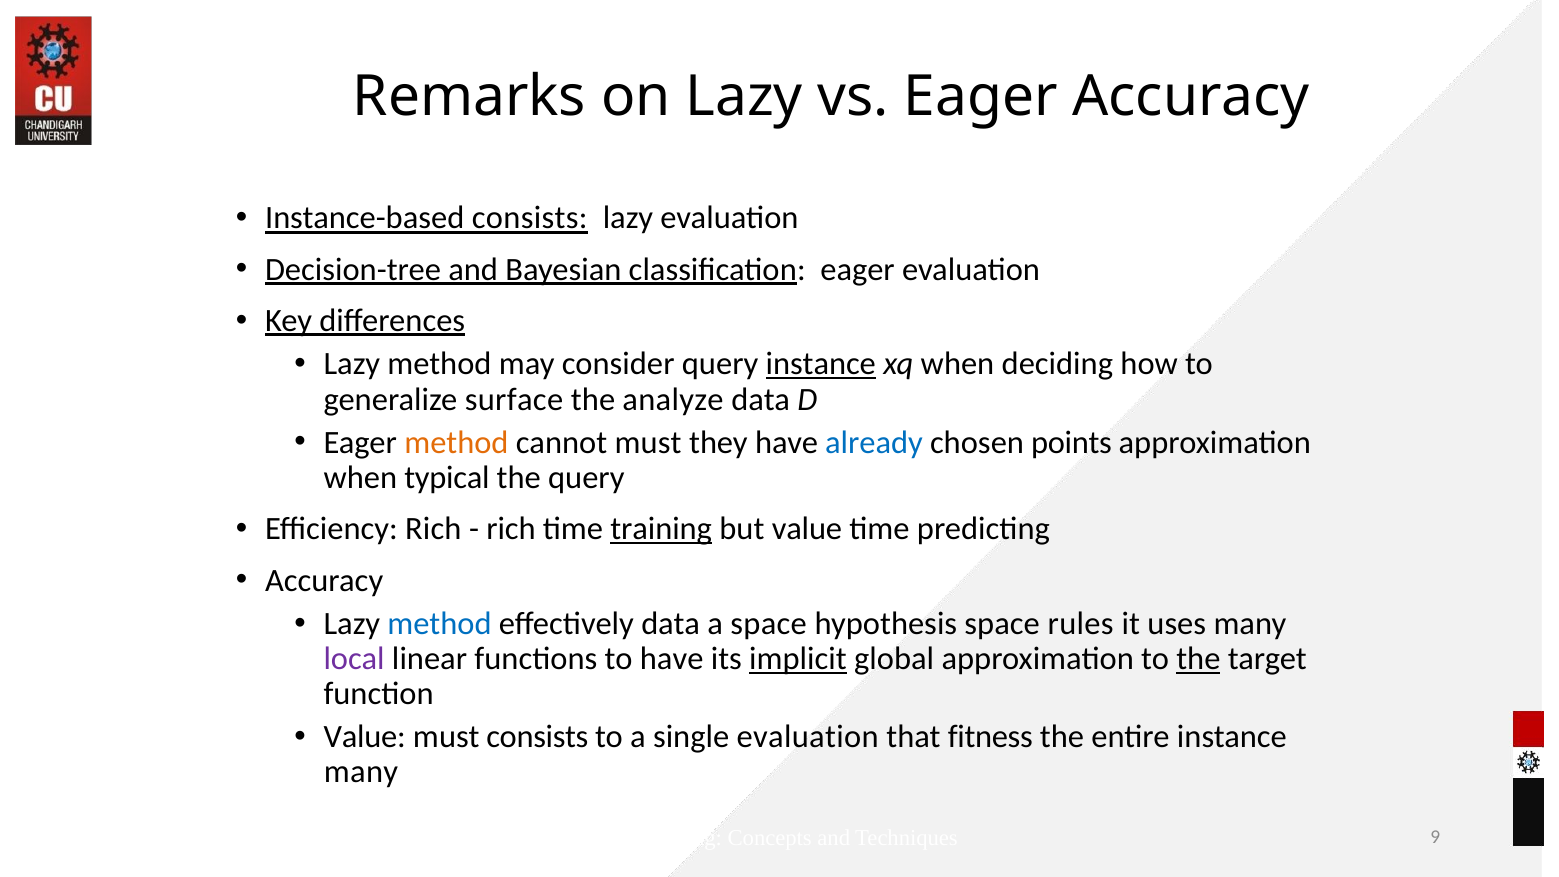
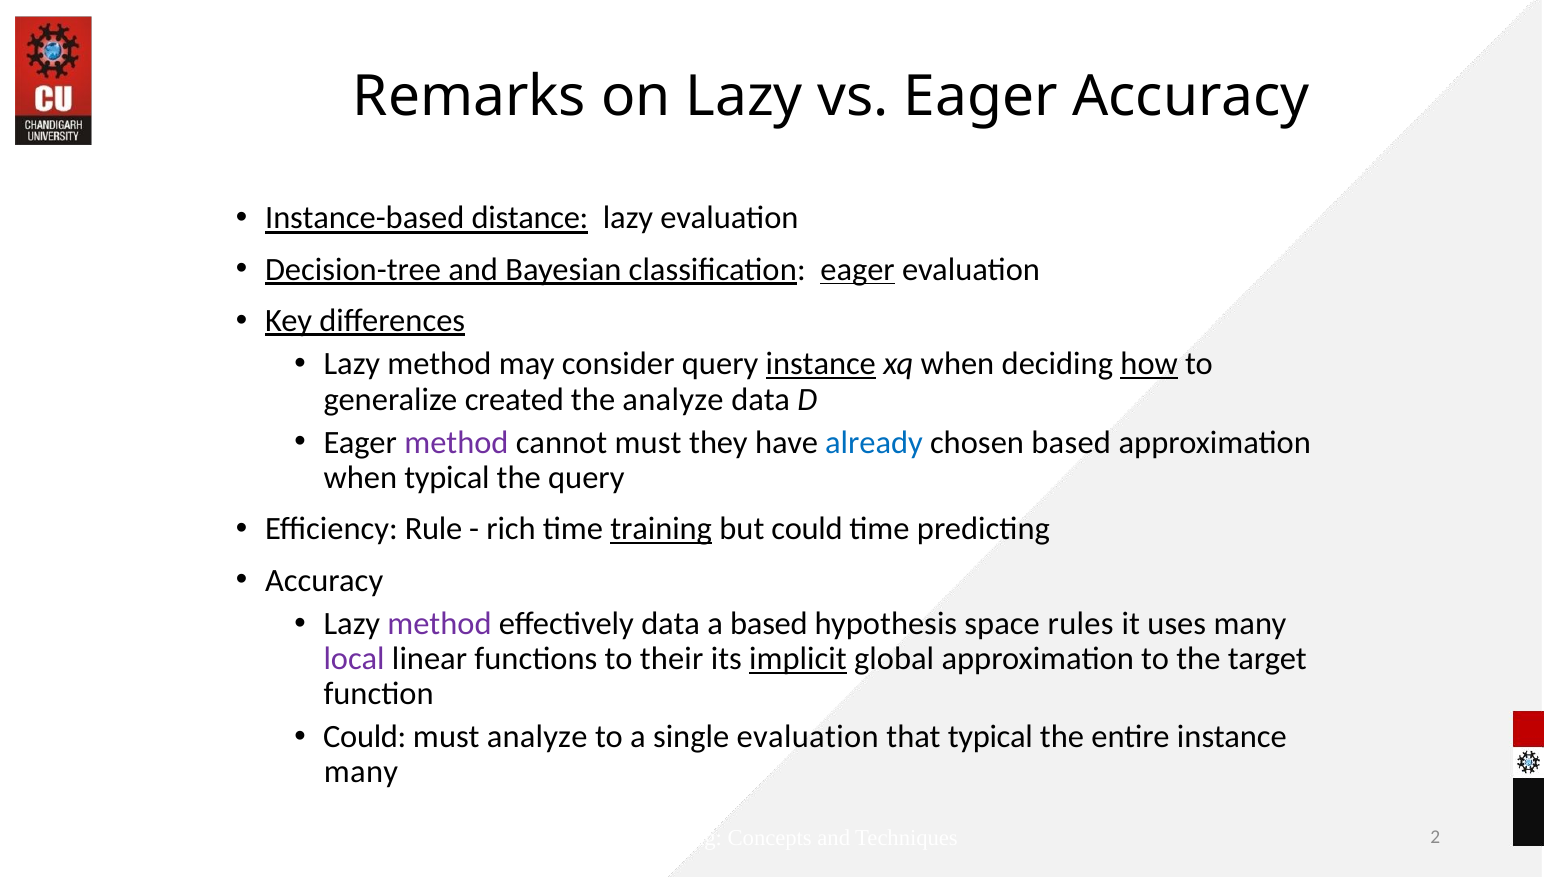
Instance-based consists: consists -> distance (530, 218)
eager underline: none -> present (858, 270)
how underline: none -> present (1149, 364)
surface: surface -> created (514, 399)
method colour: orange -> purple (456, 442)
chosen points: points -> based (1071, 442)
Efficiency Rich: Rich -> Rule (434, 529)
but value: value -> could (807, 529)
method colour: blue -> purple (439, 624)
a space: space -> based (769, 624)
to have: have -> their (672, 659)
the underline: present -> none (1198, 659)
Value: Value -> Could (365, 737)
must consists: consists -> analyze (537, 737)
that fitness: fitness -> typical (990, 737)
9: 9 -> 2 (1435, 837)
